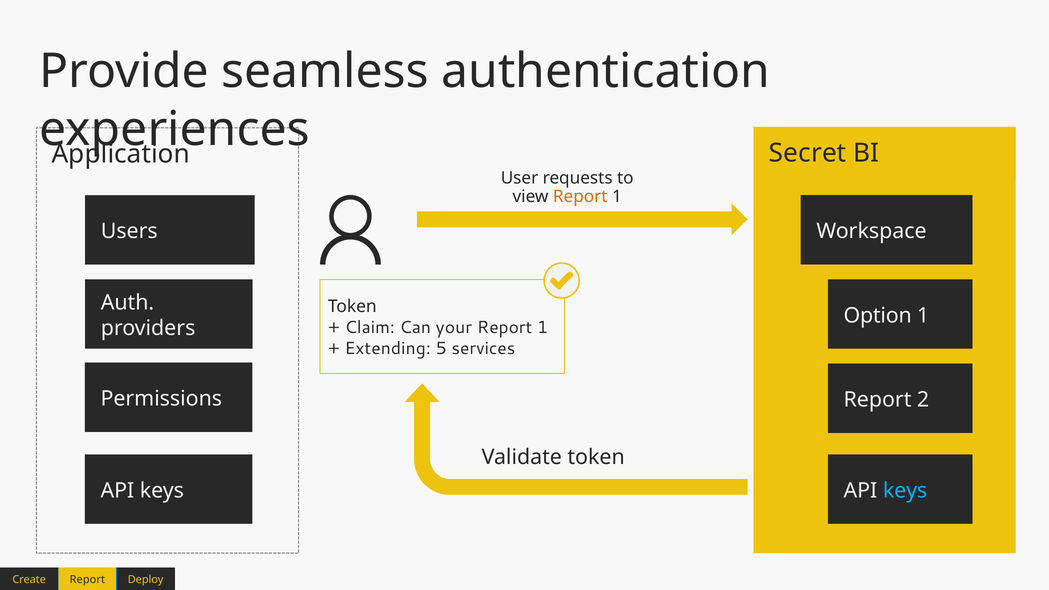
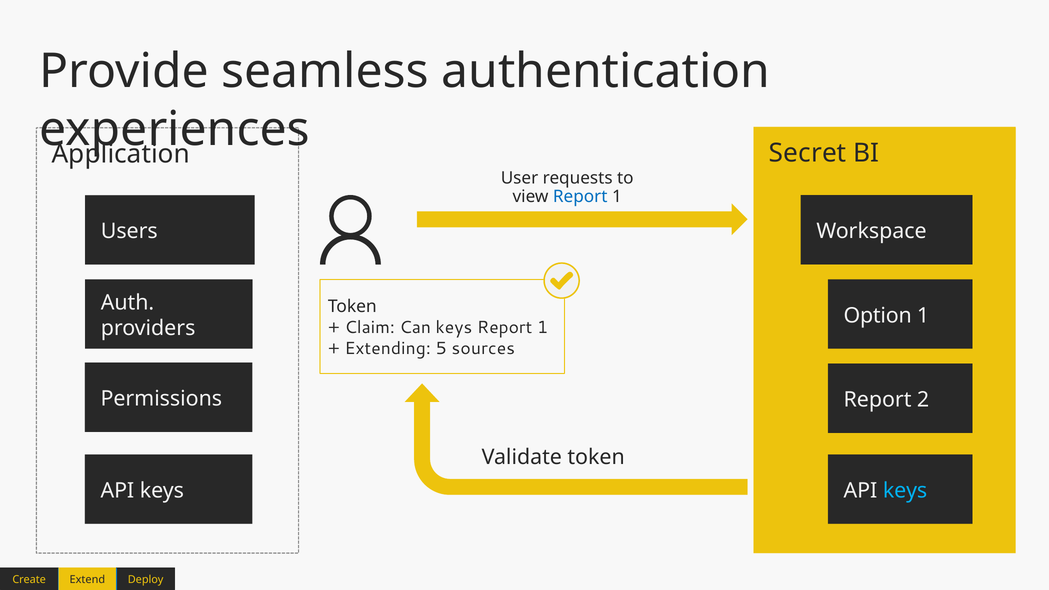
Report colour: orange -> blue (580, 197)
Can your: your -> keys (454, 328)
services: services -> sources (483, 349)
Report: Report -> Extend (87, 580)
